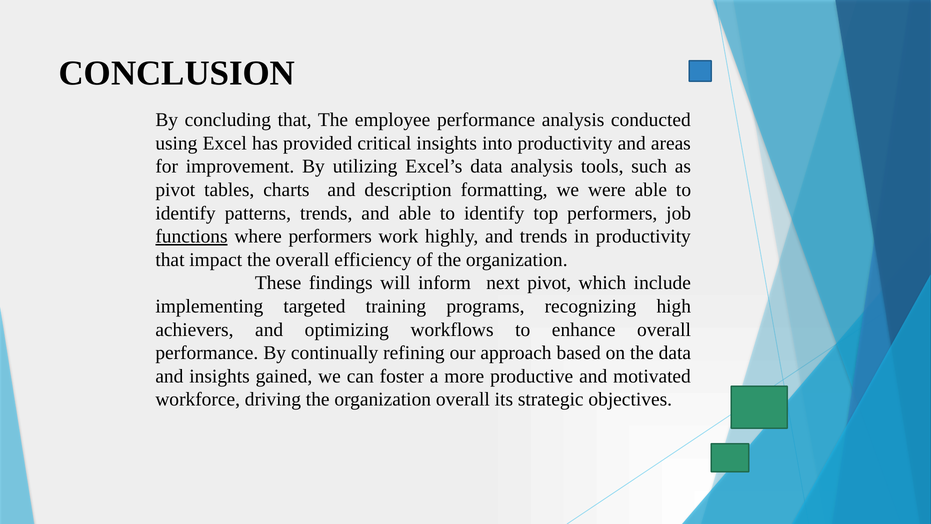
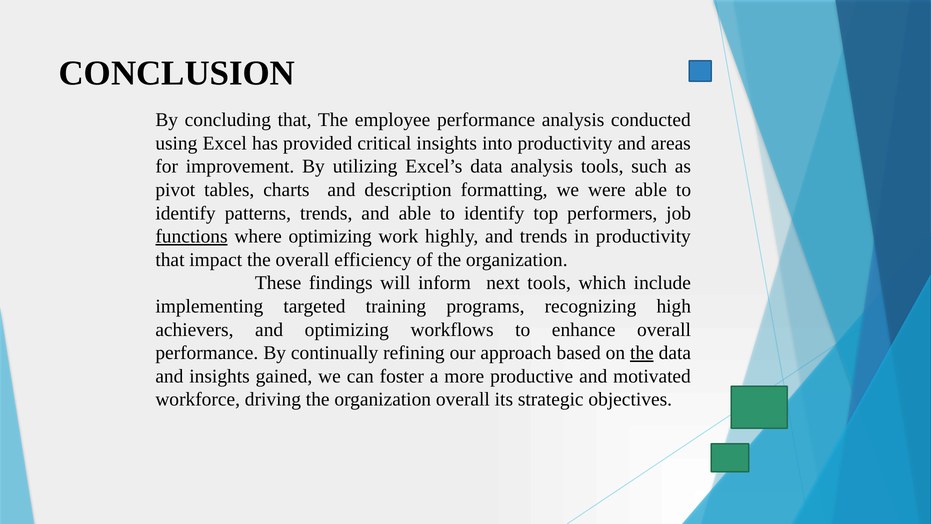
where performers: performers -> optimizing (330, 236)
next pivot: pivot -> tools (549, 283)
the underline: none -> present (642, 353)
